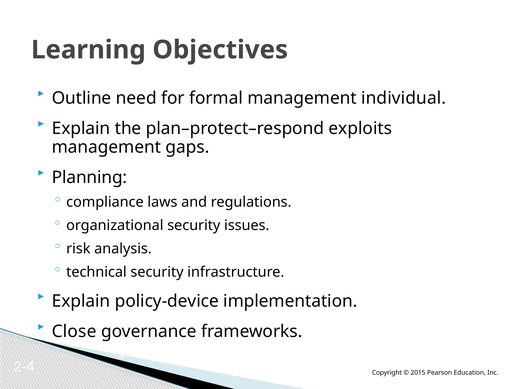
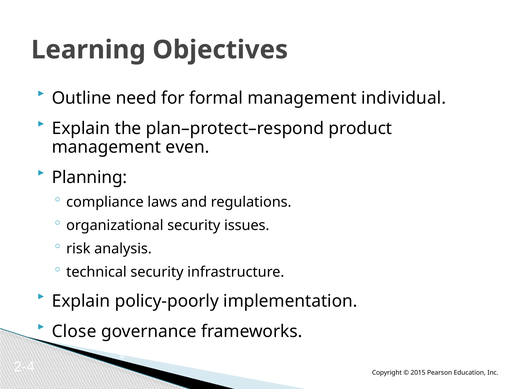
exploits: exploits -> product (360, 128)
gaps: gaps -> even (188, 147)
policy-device: policy-device -> policy-poorly (167, 301)
